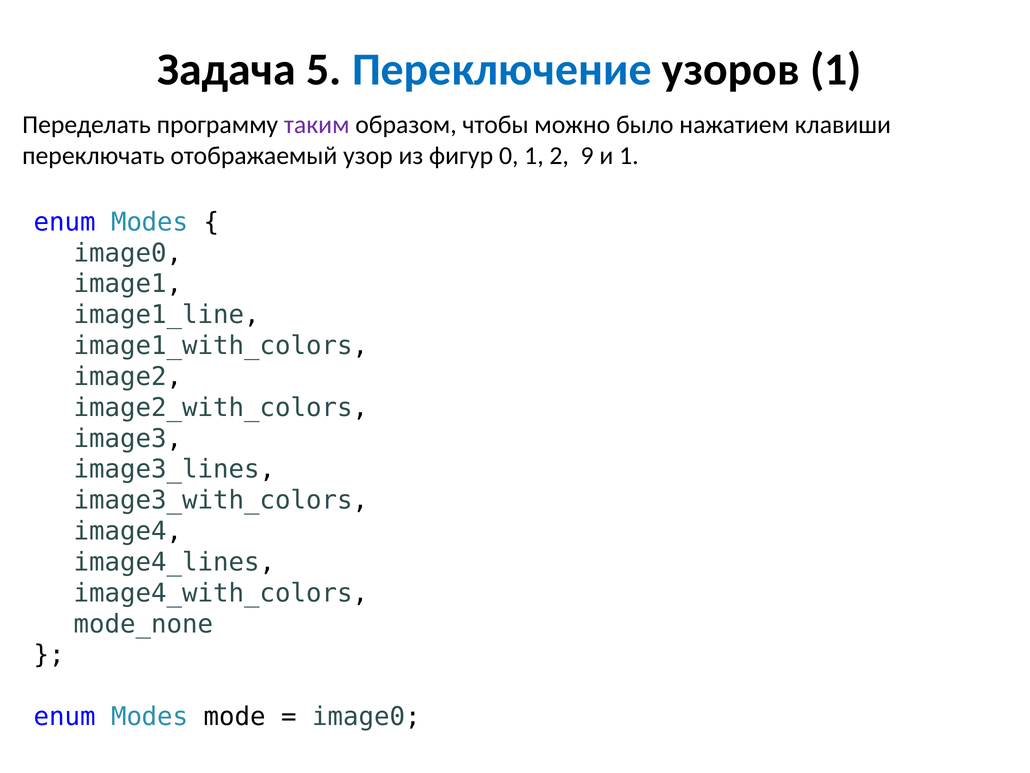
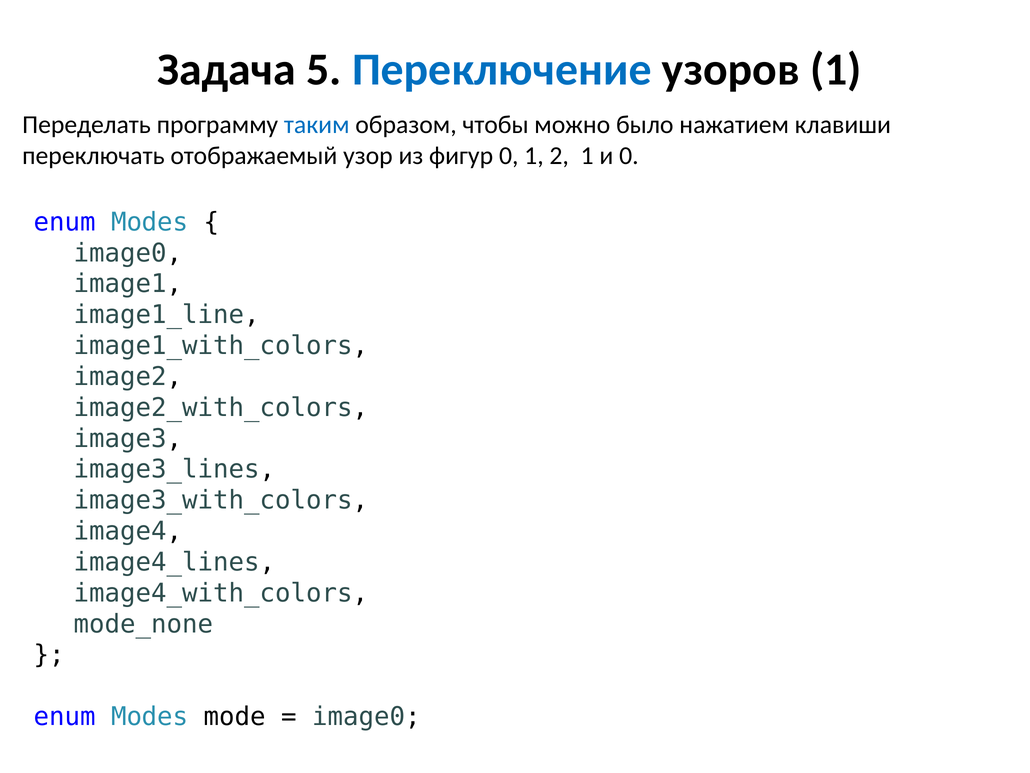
таким colour: purple -> blue (317, 125)
2 9: 9 -> 1 (587, 156)
и 1: 1 -> 0 (629, 156)
